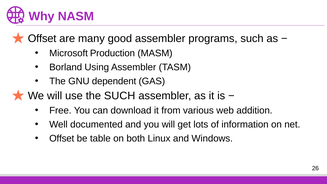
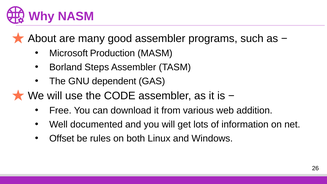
Offset: Offset -> About (42, 39)
Using: Using -> Steps (97, 67)
the SUCH: SUCH -> CODE (120, 96)
table: table -> rules (100, 138)
